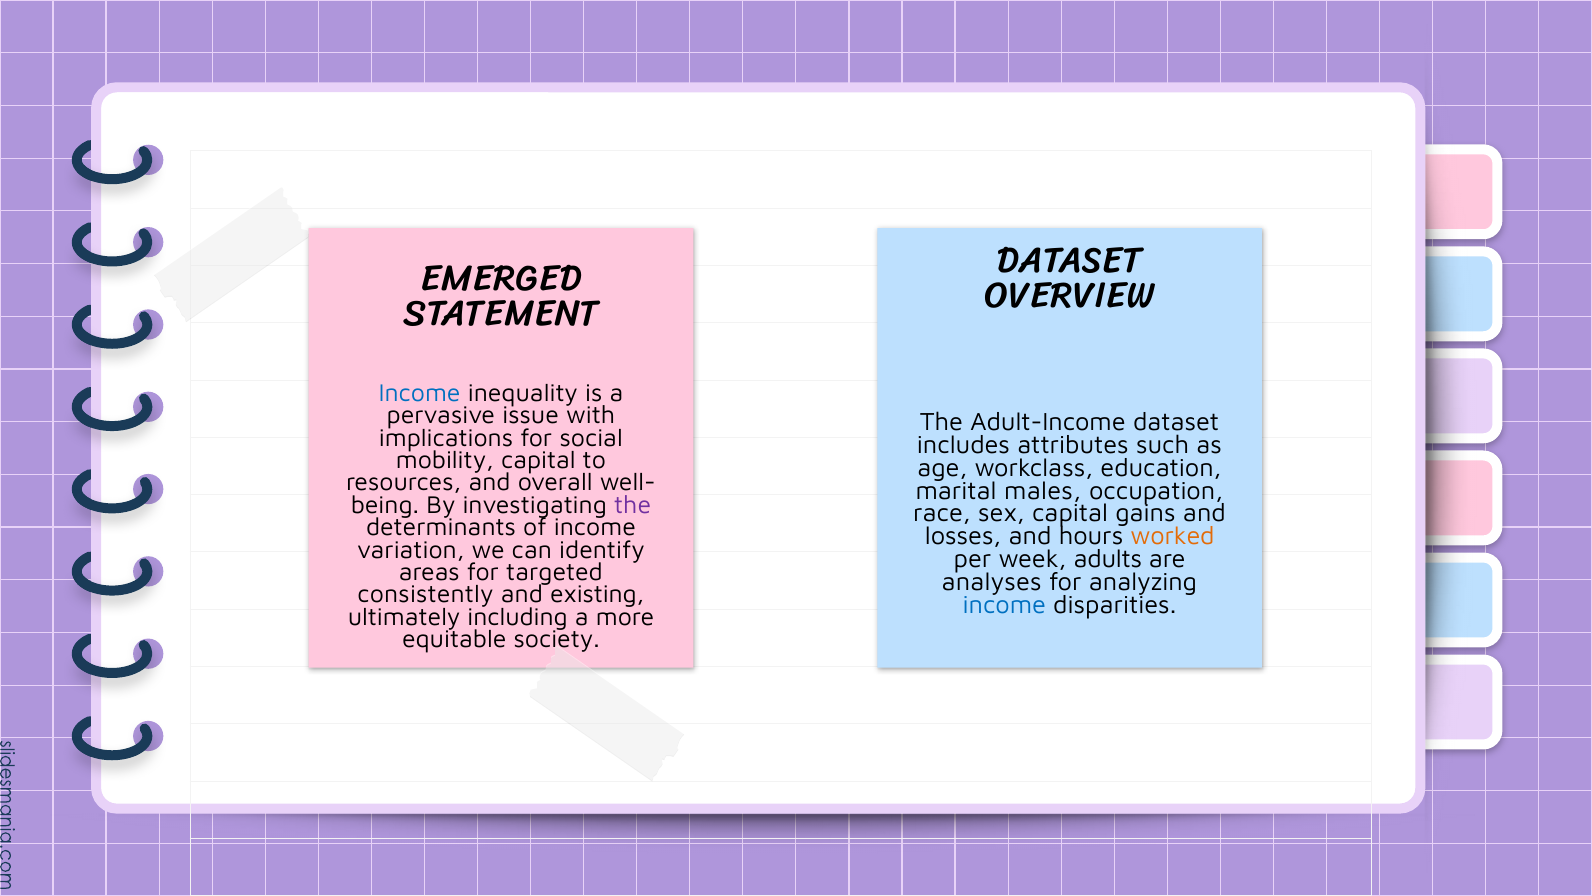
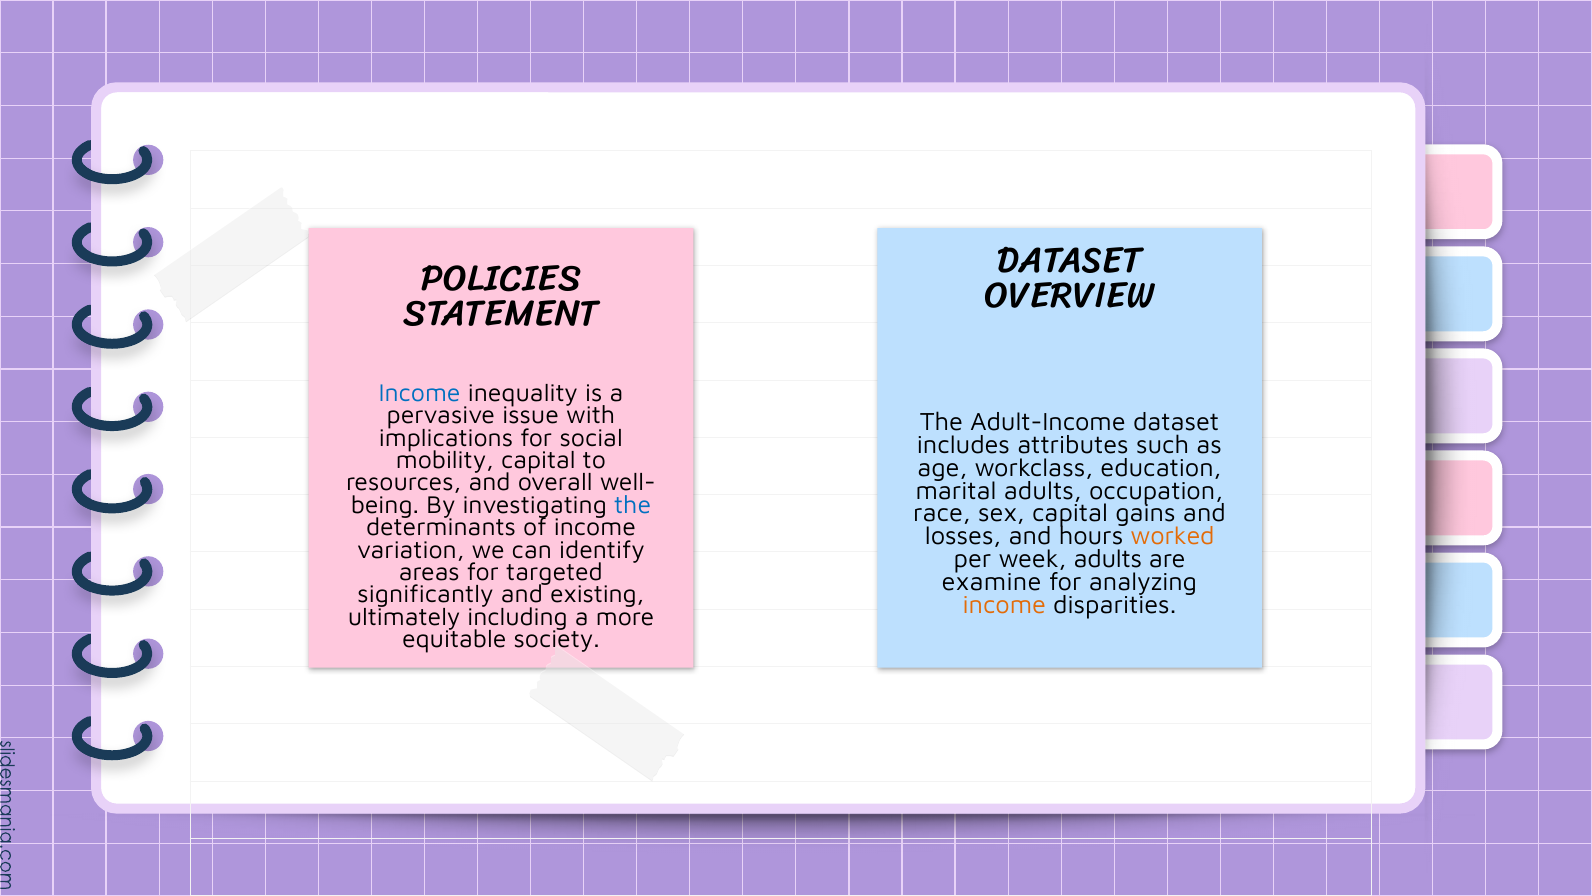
EMERGED: EMERGED -> POLICIES (501, 278)
marital males: males -> adults (1043, 490)
the colour: purple -> blue (633, 505)
analyses: analyses -> examine (992, 582)
consistently: consistently -> significantly (426, 594)
income colour: blue -> orange (1004, 604)
